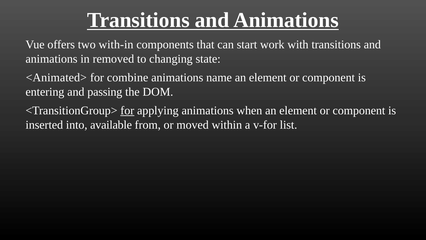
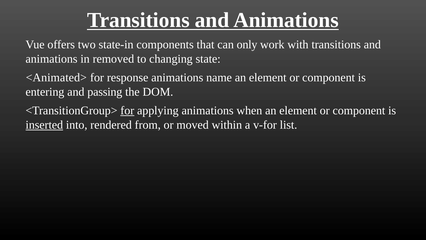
with-in: with-in -> state-in (116, 45)
start: start -> only (247, 45)
combine: combine -> response (128, 78)
inserted underline: none -> present (44, 125)
available: available -> rendered (111, 125)
